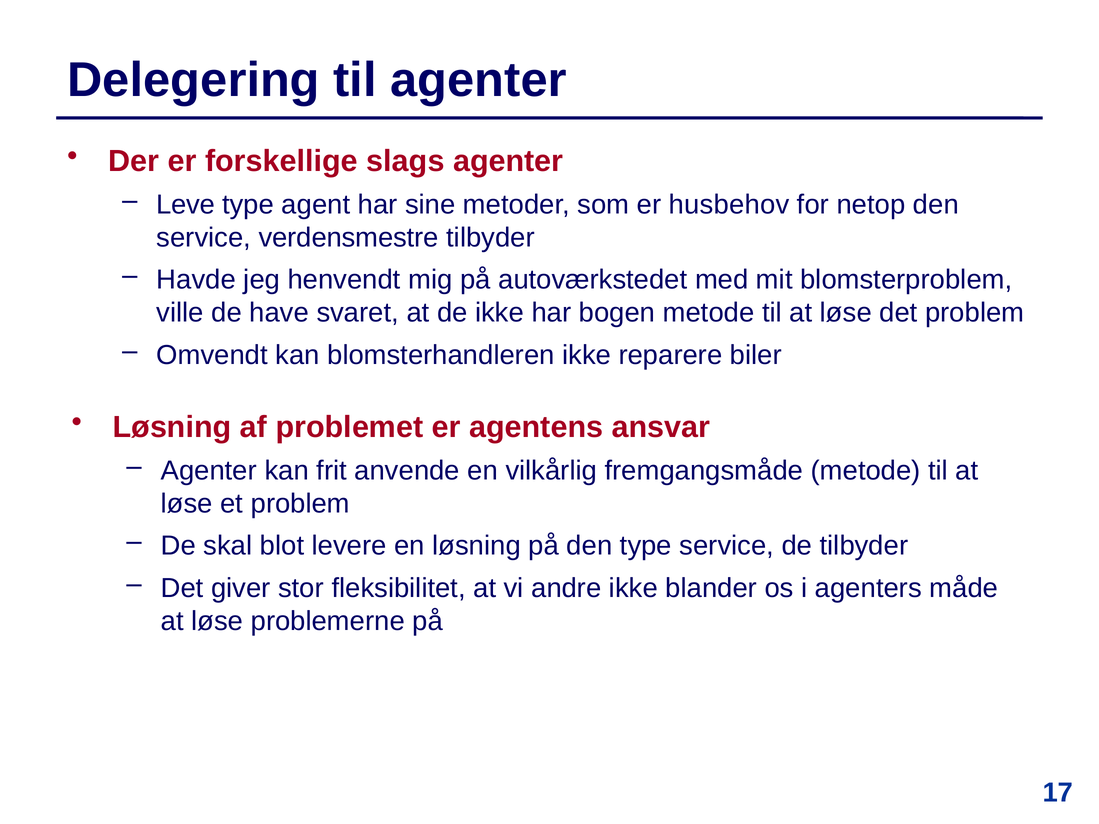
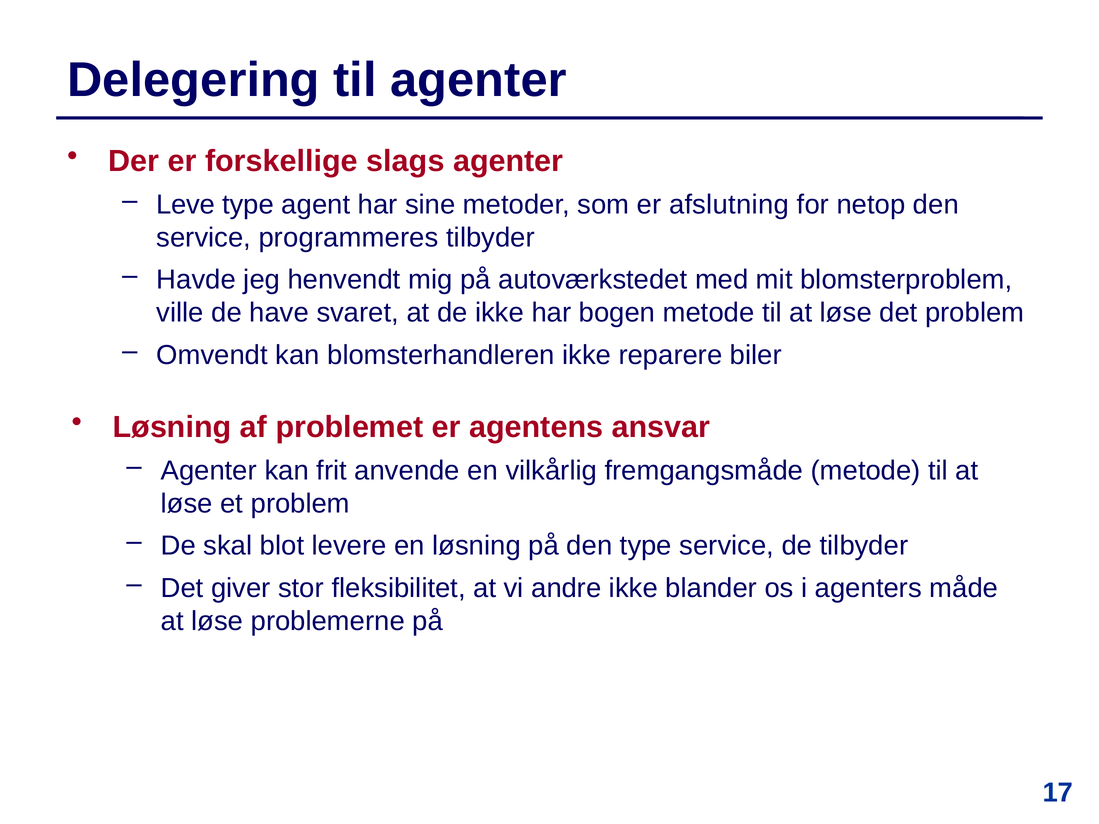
husbehov: husbehov -> afslutning (729, 205)
verdensmestre: verdensmestre -> programmeres (349, 238)
